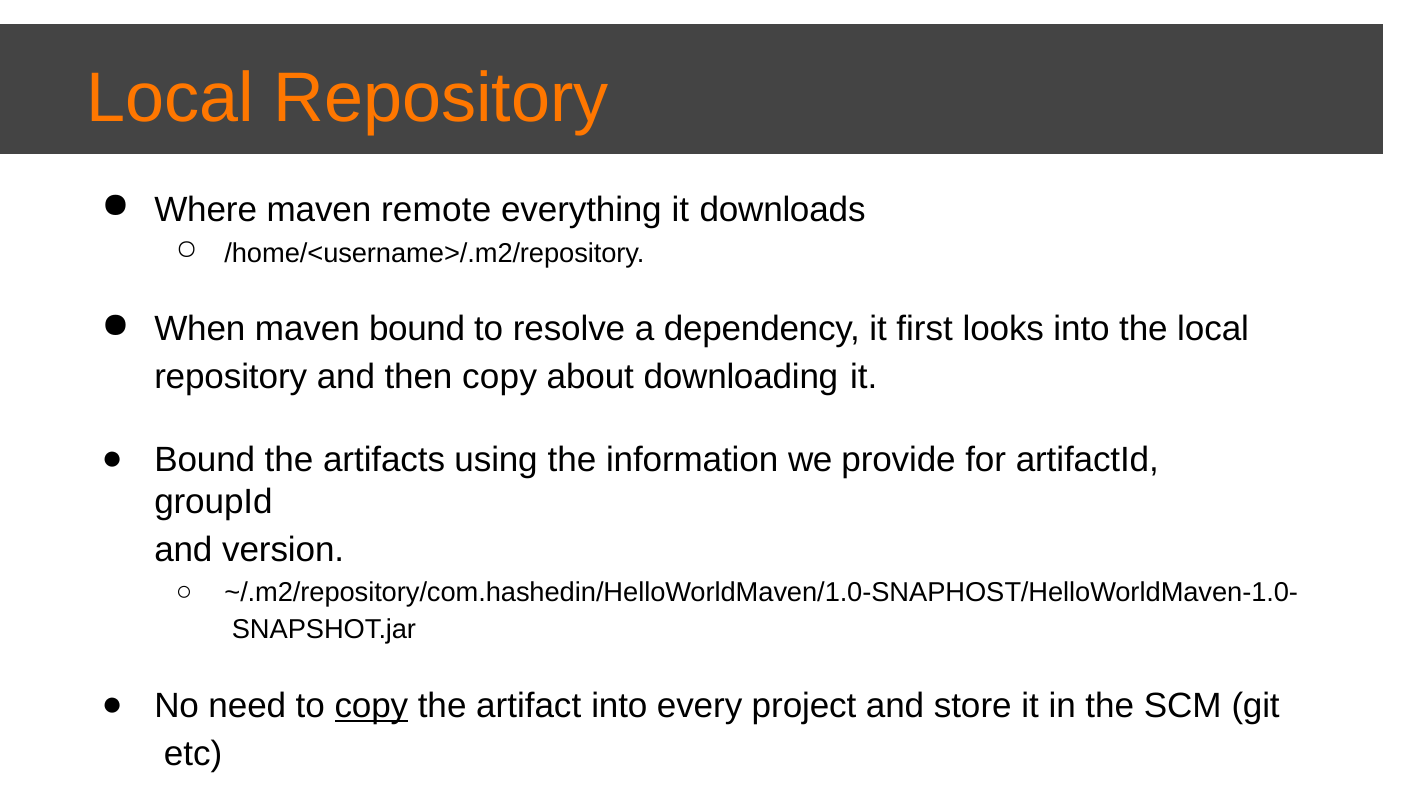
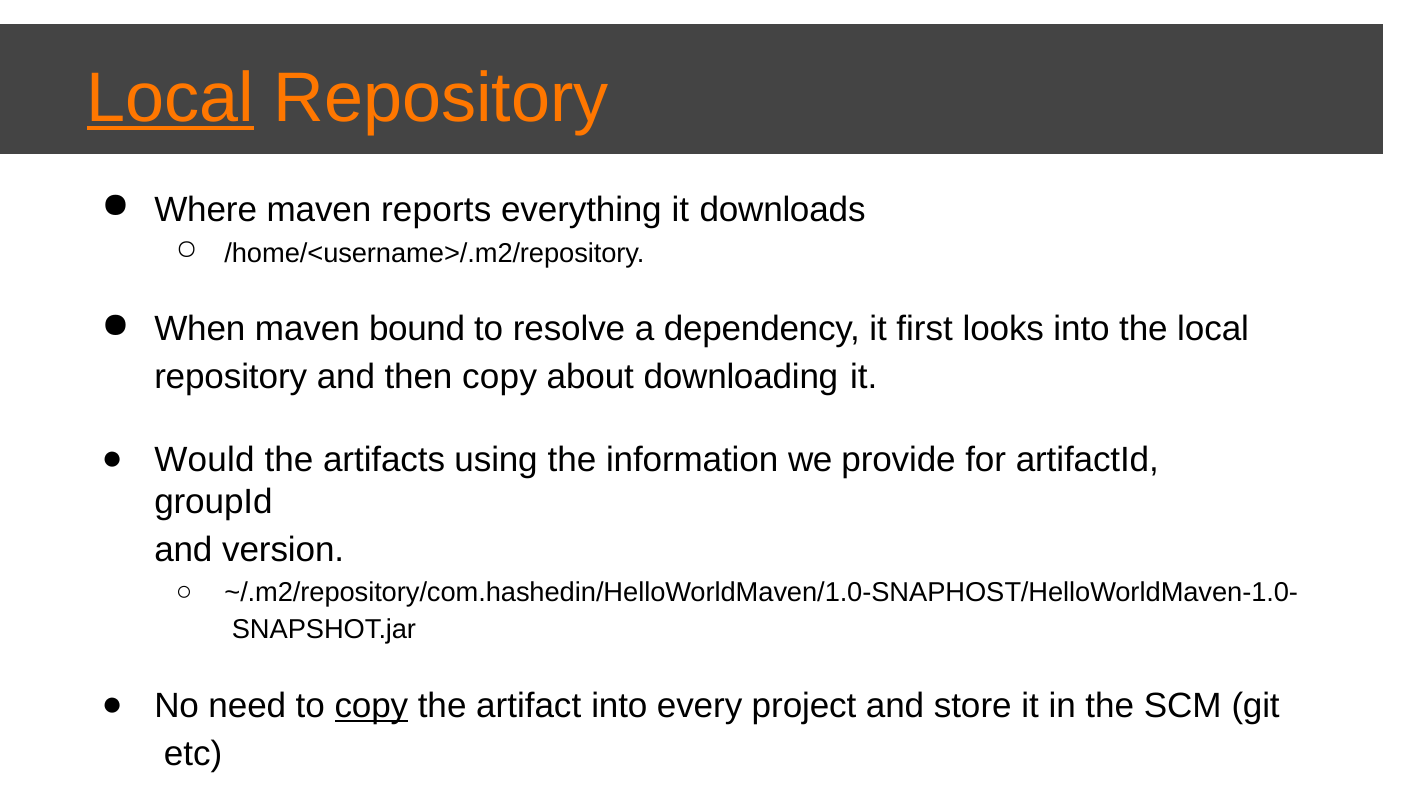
Local underline: none -> present (171, 98)
remote: remote -> reports (436, 210)
Bound: Bound -> Would (205, 460)
